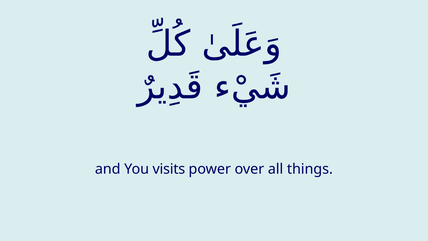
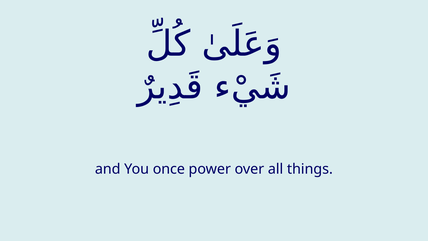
visits: visits -> once (169, 169)
